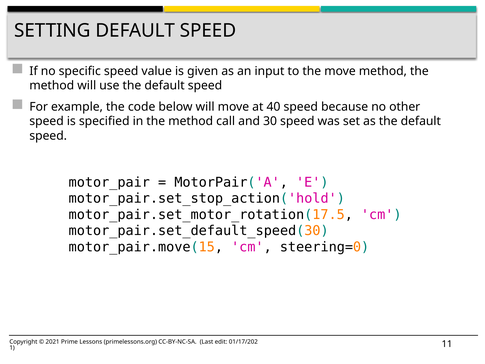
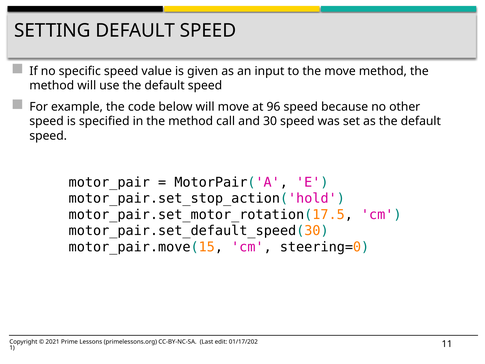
40: 40 -> 96 (273, 107)
